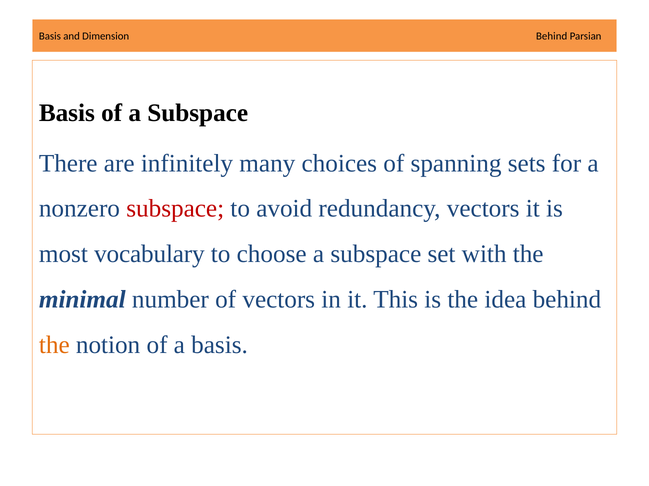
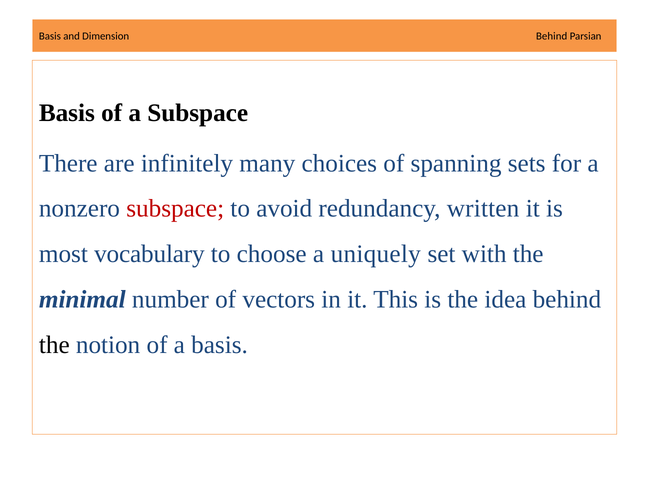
redundancy vectors: vectors -> written (483, 209)
choose a subspace: subspace -> uniquely (376, 254)
the colour: orange -> black (54, 345)
